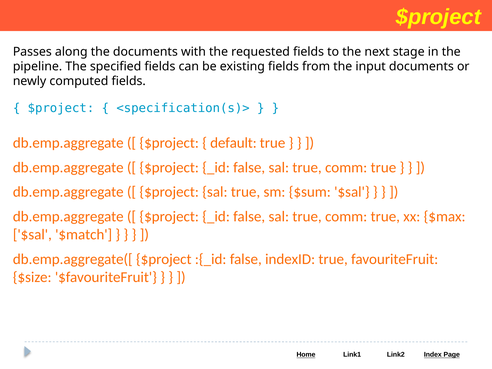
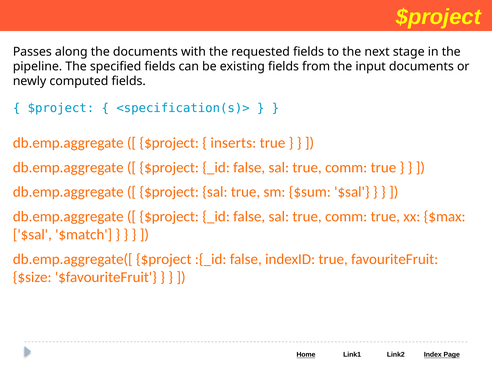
default: default -> inserts (233, 143)
